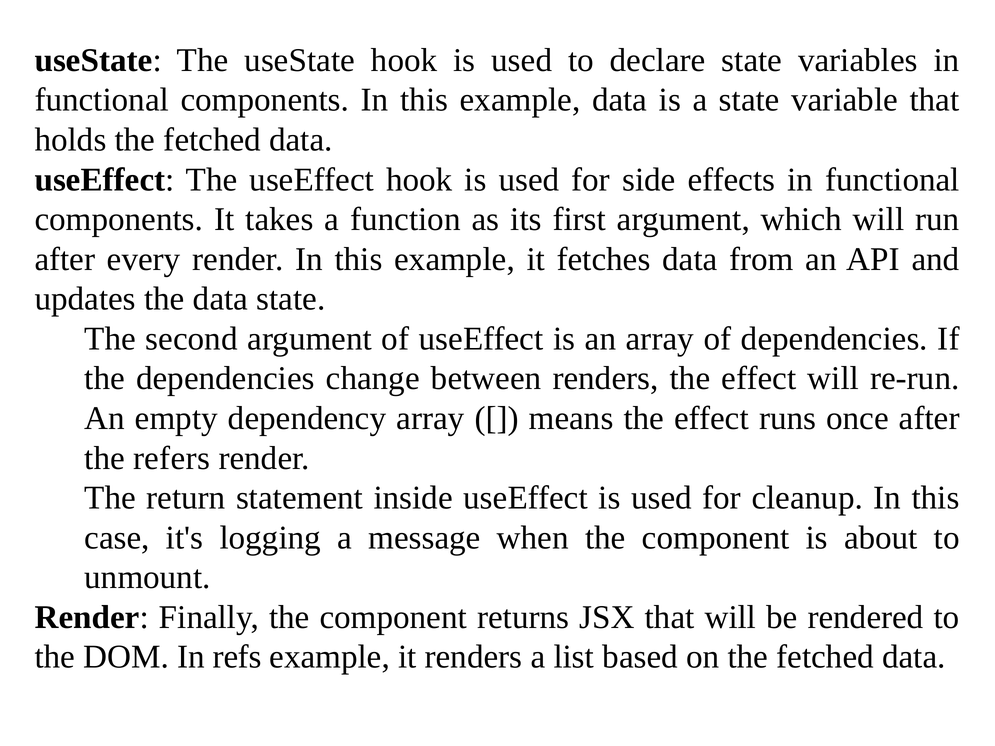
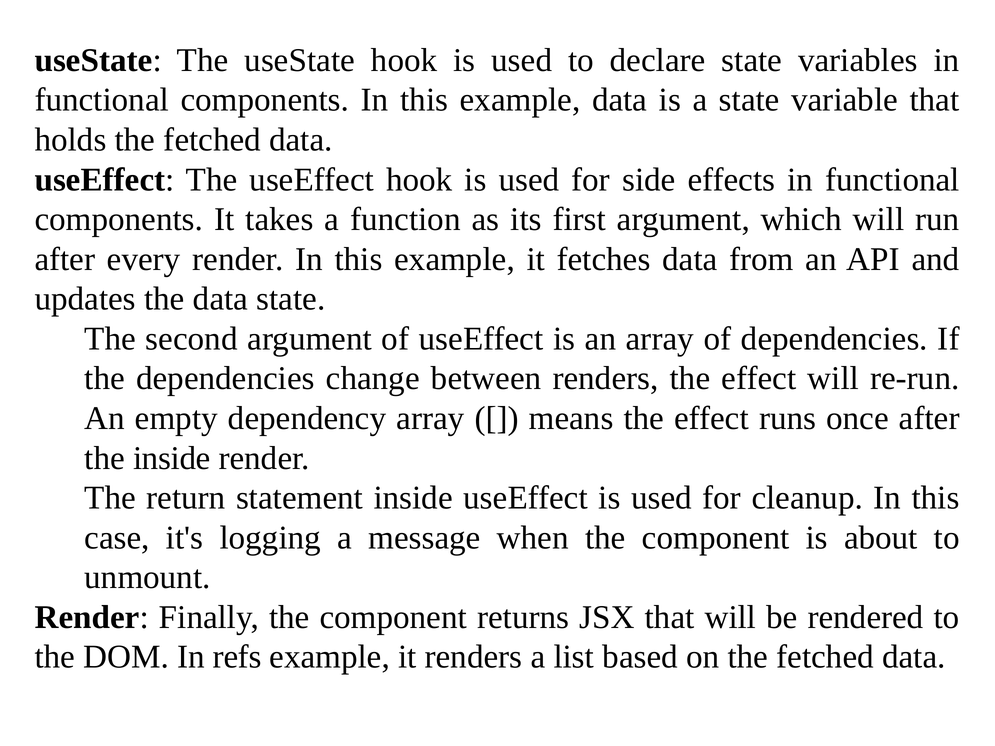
the refers: refers -> inside (172, 458)
